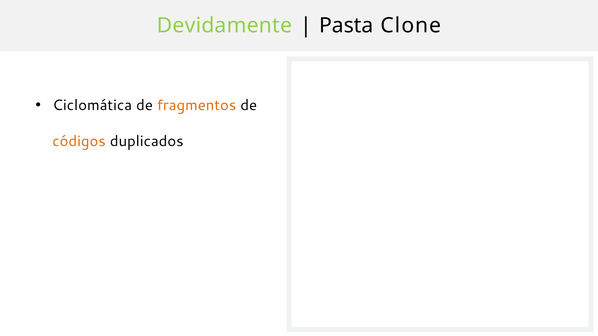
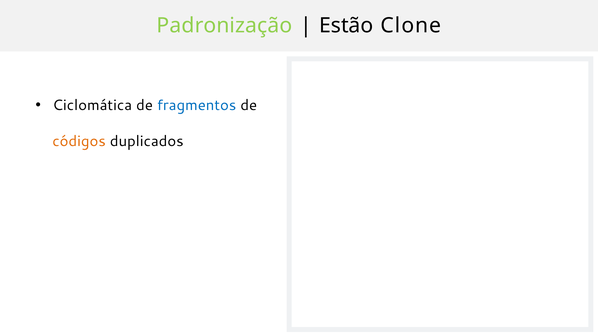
Devidamente: Devidamente -> Padronização (224, 26)
Pasta: Pasta -> Estão (346, 26)
fragmentos colour: orange -> blue (197, 105)
